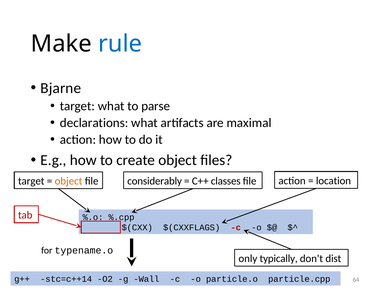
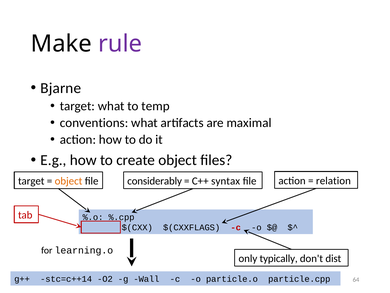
rule colour: blue -> purple (120, 44)
parse: parse -> temp (156, 106)
declarations: declarations -> conventions (94, 123)
location: location -> relation (333, 180)
classes: classes -> syntax (226, 181)
typename.o: typename.o -> learning.o (84, 250)
